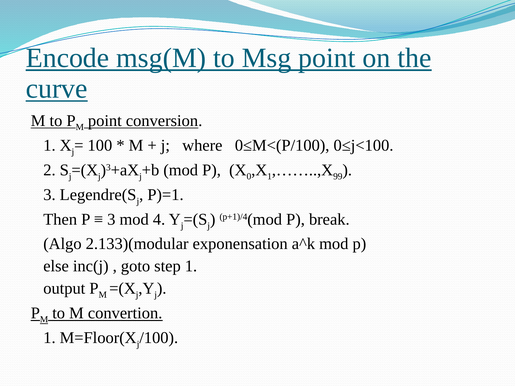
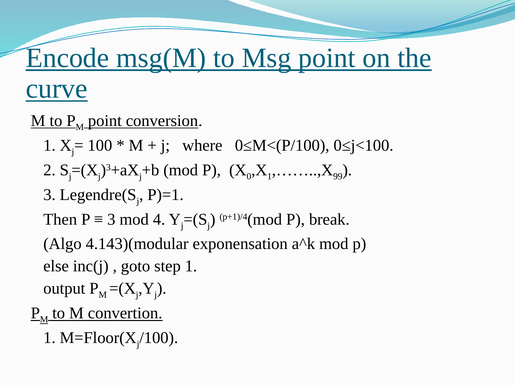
2.133)(modular: 2.133)(modular -> 4.143)(modular (137, 244)
